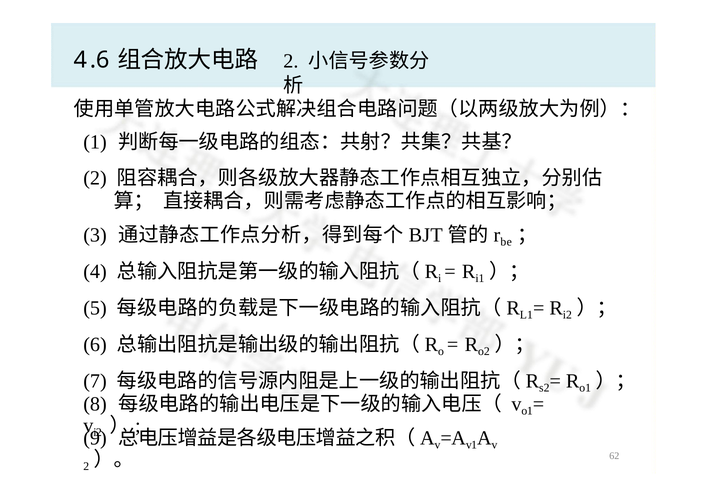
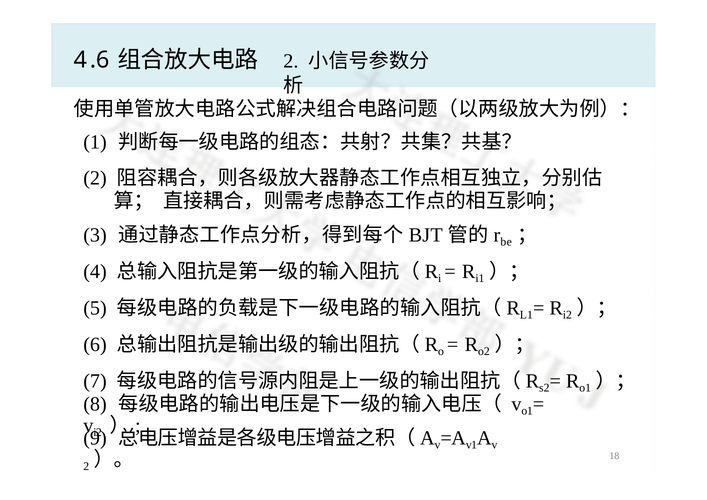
62: 62 -> 18 (614, 456)
